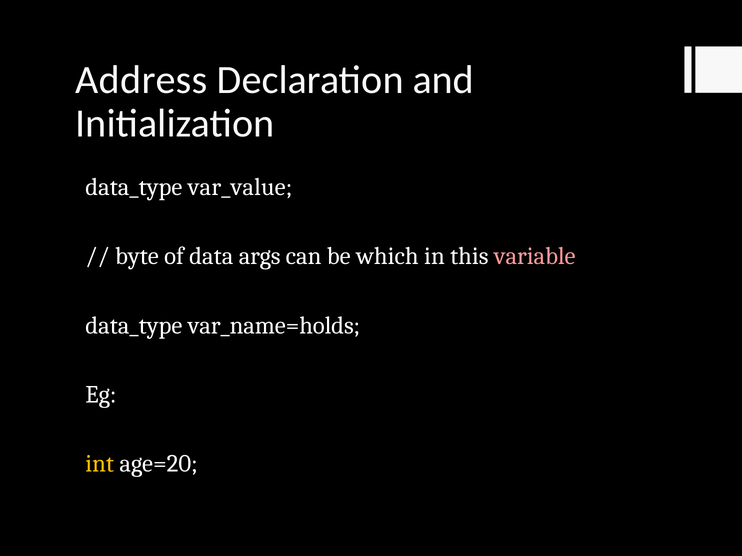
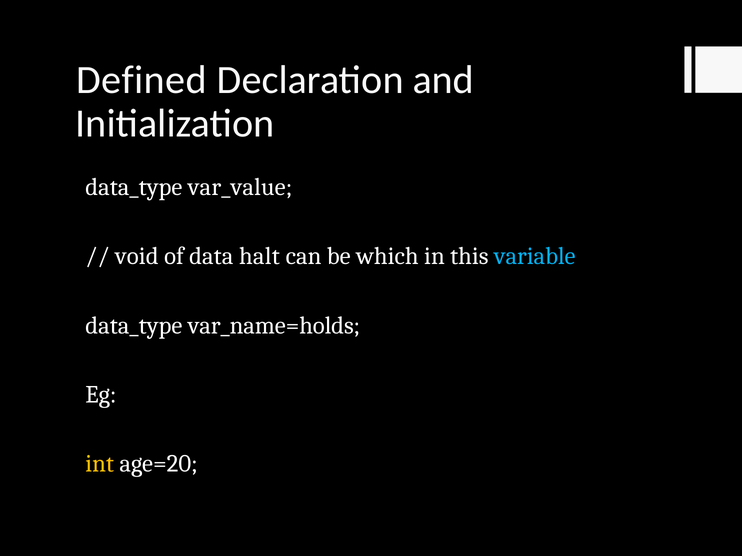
Address: Address -> Defined (141, 80)
byte: byte -> void (137, 256)
args: args -> halt (259, 256)
variable colour: pink -> light blue (535, 256)
